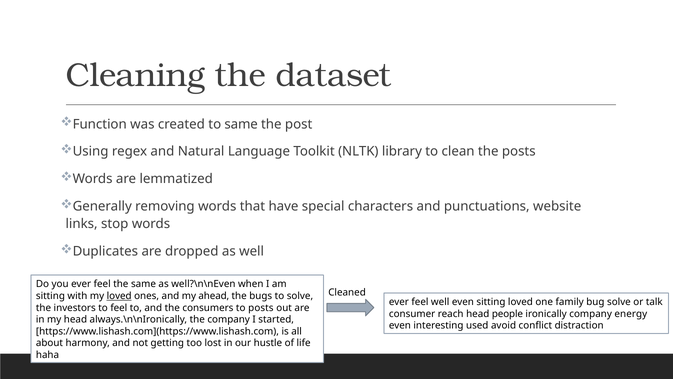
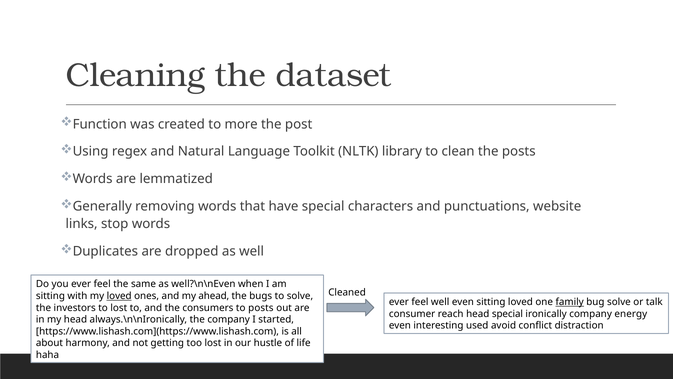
to same: same -> more (241, 124)
family underline: none -> present (570, 302)
to feel: feel -> lost (119, 307)
head people: people -> special (507, 313)
